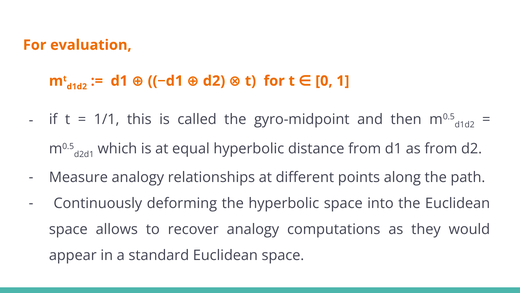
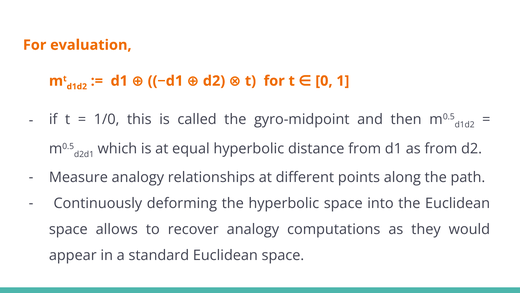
1/1: 1/1 -> 1/0 (107, 119)
